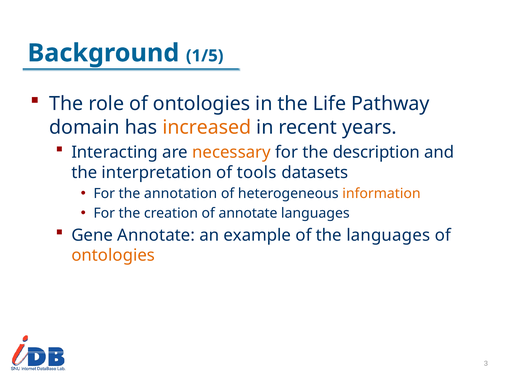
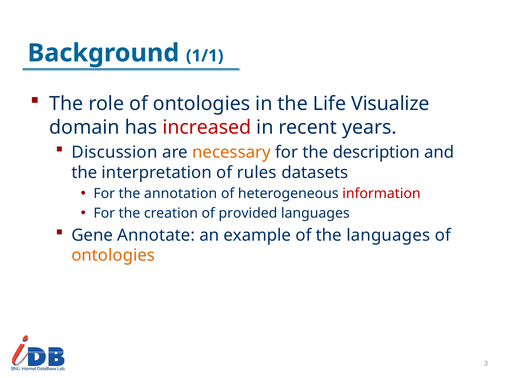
1/5: 1/5 -> 1/1 (205, 56)
Pathway: Pathway -> Visualize (390, 104)
increased colour: orange -> red (207, 128)
Interacting: Interacting -> Discussion (115, 153)
tools: tools -> rules (257, 173)
information colour: orange -> red (381, 194)
of annotate: annotate -> provided (248, 214)
